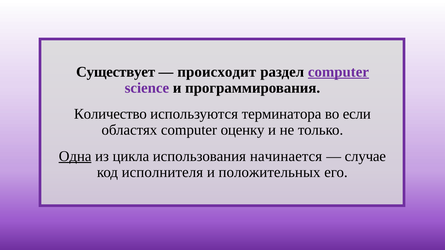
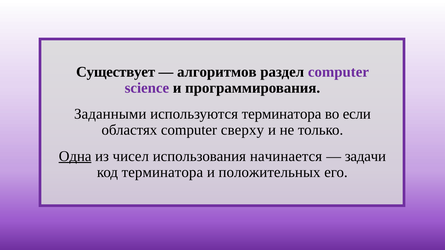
происходит: происходит -> алгоритмов (217, 72)
computer underline: present -> none (338, 72)
Количество: Количество -> Заданными (110, 114)
оценку: оценку -> сверху (242, 130)
цикла: цикла -> чисел (131, 156)
случае: случае -> задачи (365, 156)
код исполнителя: исполнителя -> терминатора (162, 172)
